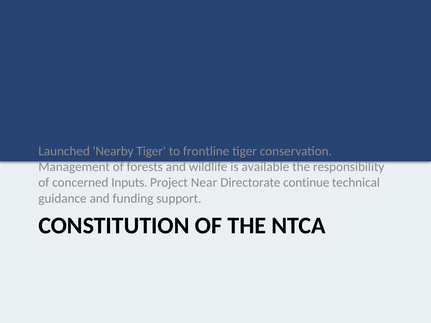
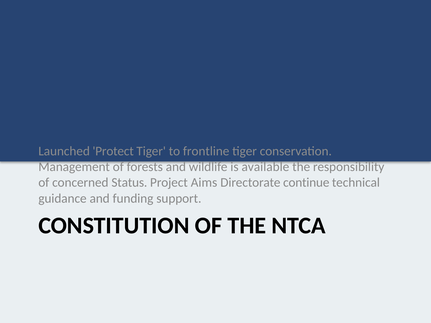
Nearby: Nearby -> Protect (113, 151)
Inputs: Inputs -> Status (129, 183)
Near: Near -> Aims (204, 183)
